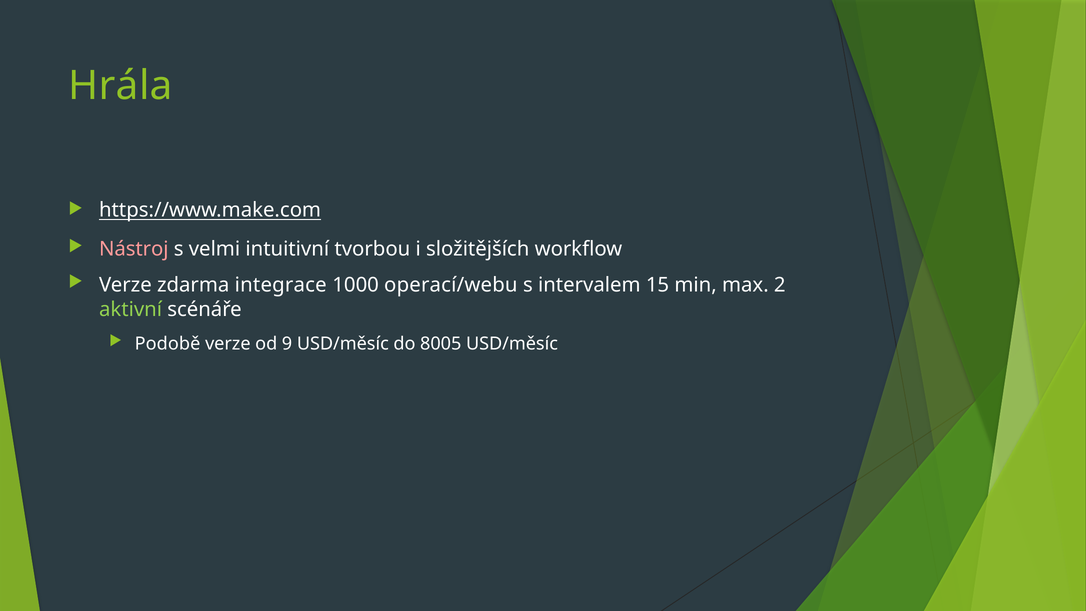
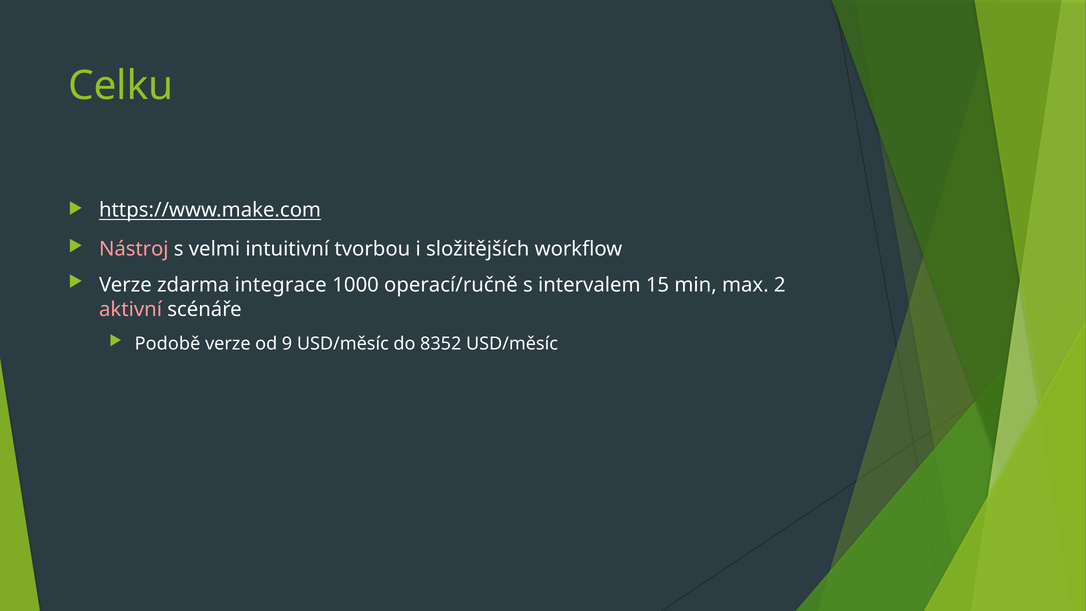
Hrála: Hrála -> Celku (121, 86)
operací/webu: operací/webu -> operací/ručně (451, 285)
aktivní colour: light green -> pink (131, 309)
8005: 8005 -> 8352 (441, 344)
